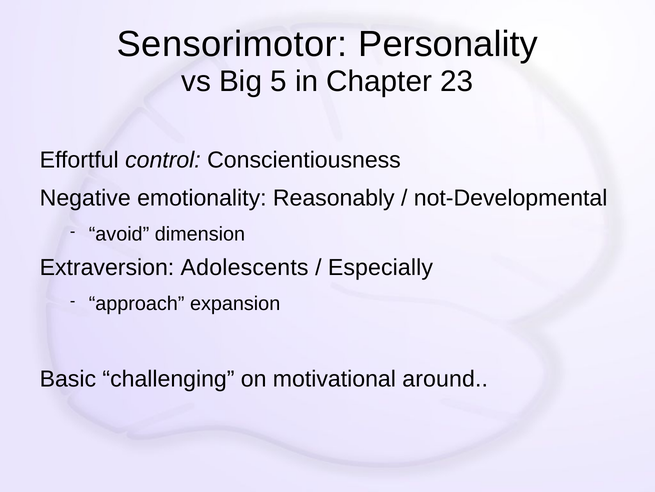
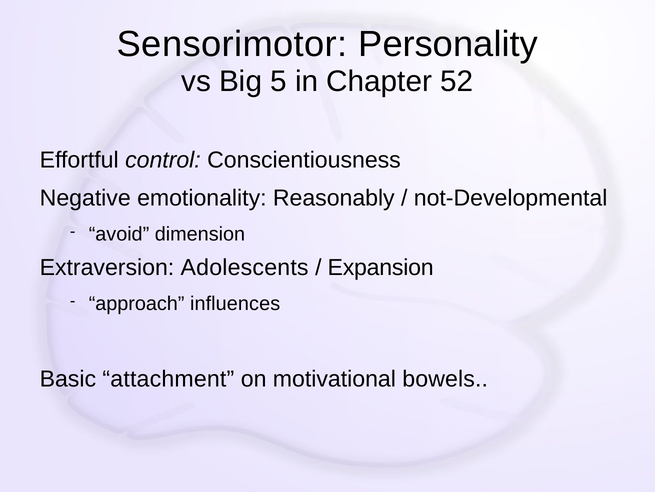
23: 23 -> 52 (457, 81)
Especially: Especially -> Expansion (381, 267)
expansion: expansion -> influences (235, 303)
challenging: challenging -> attachment (168, 379)
around: around -> bowels (445, 379)
